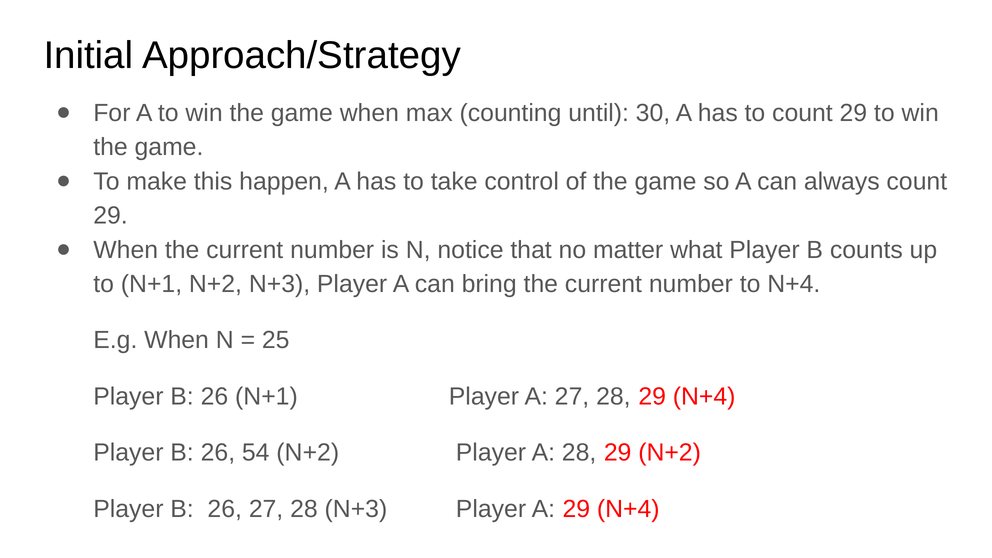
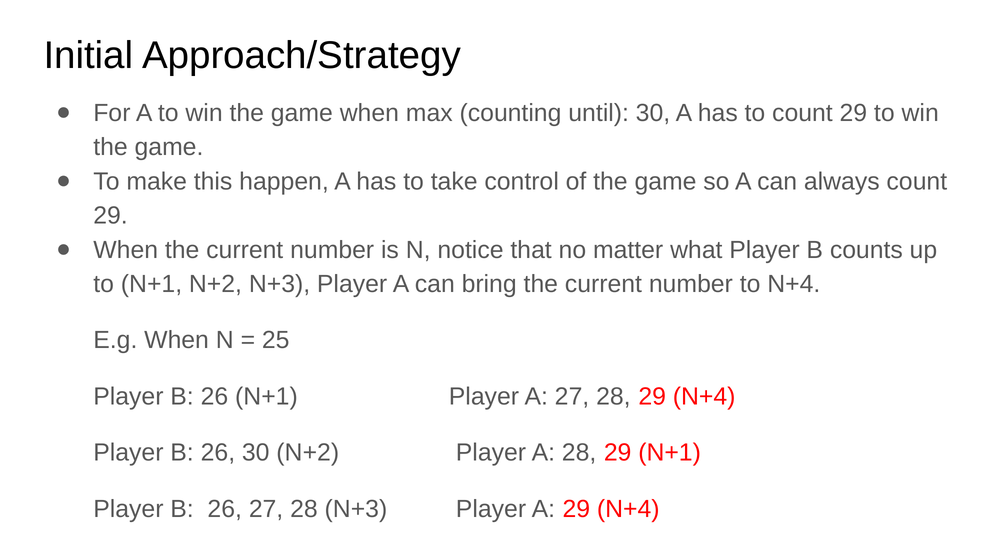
26 54: 54 -> 30 (256, 453)
29 N+2: N+2 -> N+1 (670, 453)
